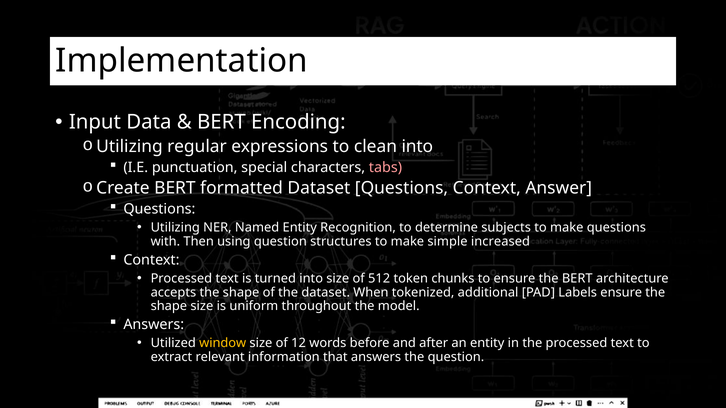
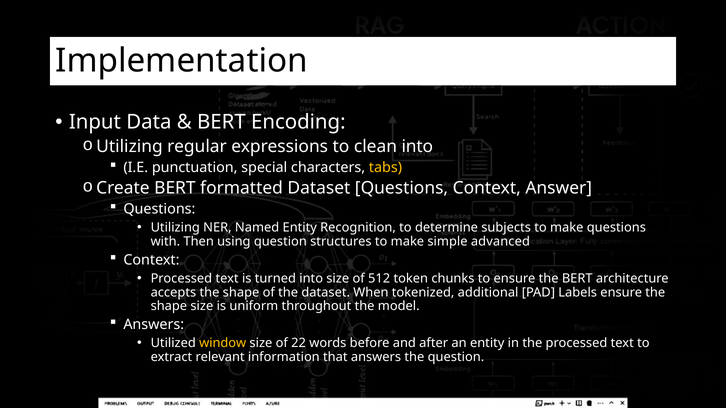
tabs colour: pink -> yellow (385, 168)
increased: increased -> advanced (500, 242)
12: 12 -> 22 (299, 343)
